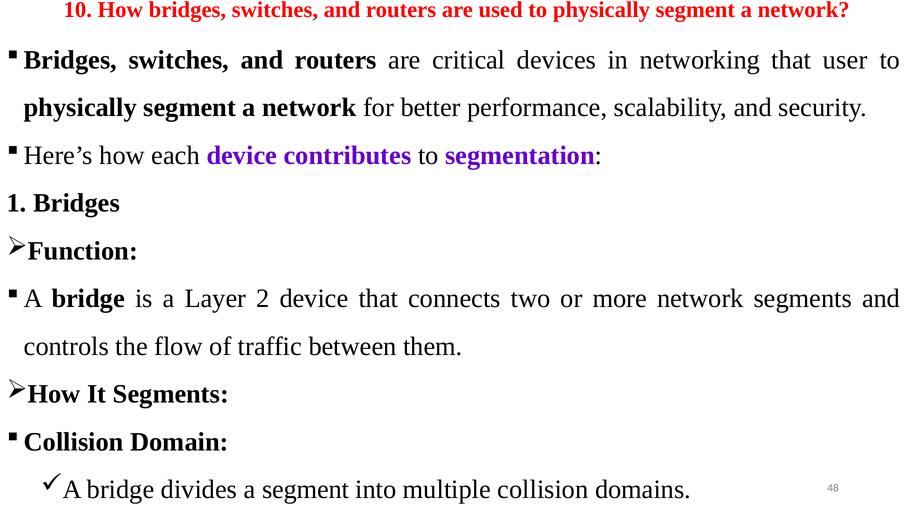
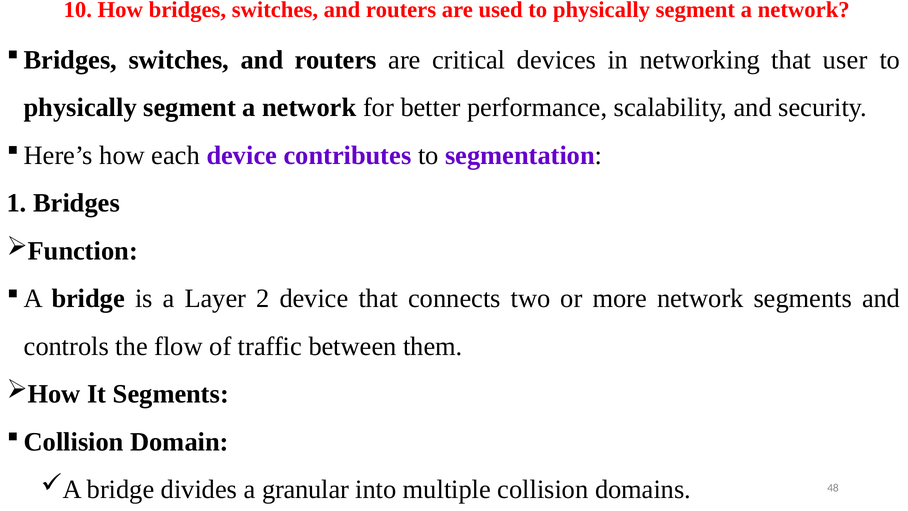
a segment: segment -> granular (306, 489)
